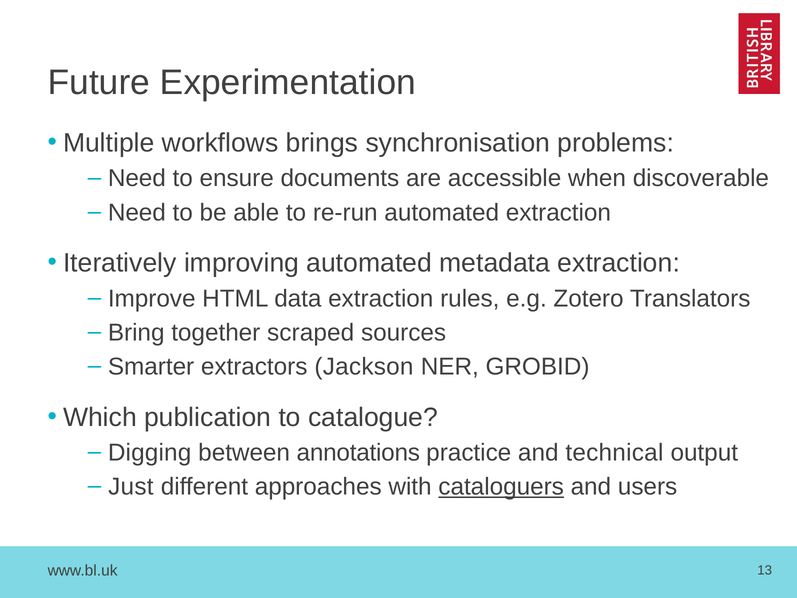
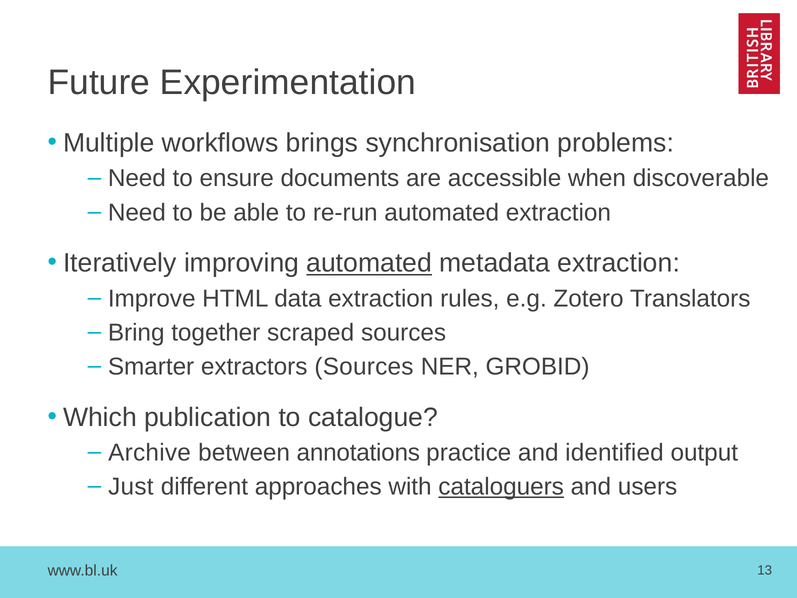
automated underline: none -> present (369, 263)
extractors Jackson: Jackson -> Sources (364, 366)
Digging: Digging -> Archive (150, 452)
technical: technical -> identified (614, 452)
